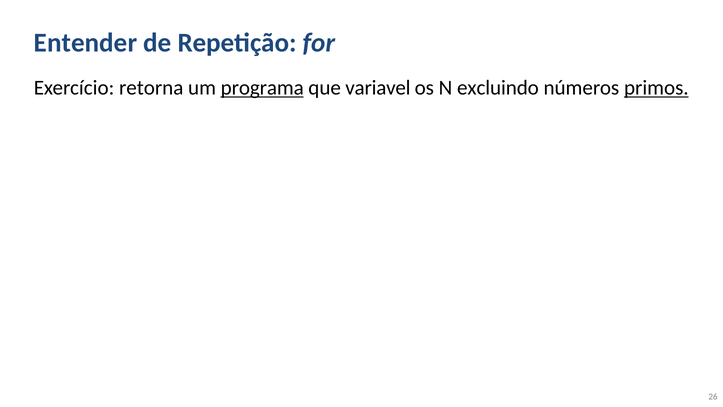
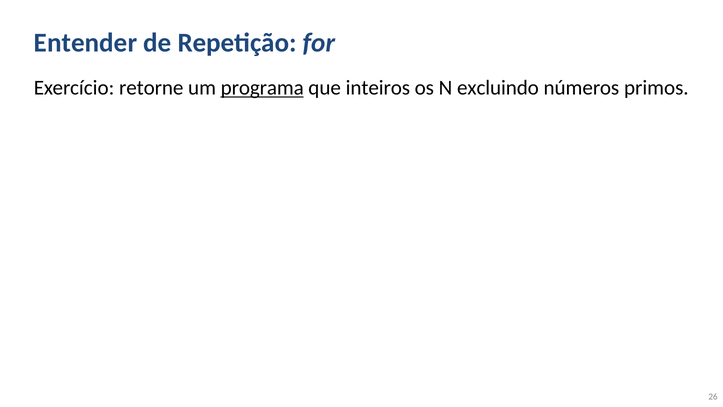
retorna: retorna -> retorne (151, 88)
variavel: variavel -> inteiros (378, 88)
primos underline: present -> none (656, 88)
